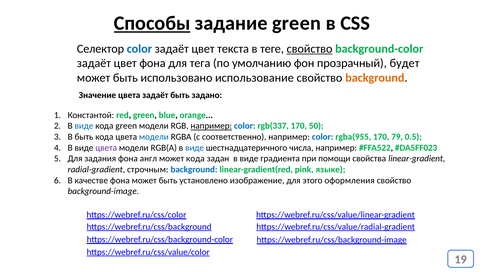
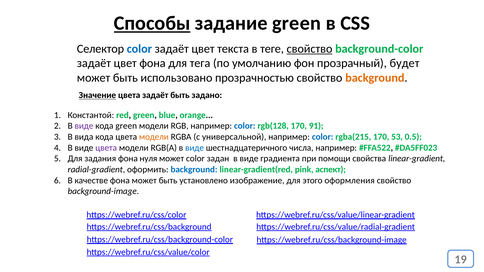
использование: использование -> прозрачностью (254, 78)
Значение underline: none -> present (97, 95)
виде colour: blue -> purple (84, 126)
например underline: present -> none (211, 126)
rgb(337: rgb(337 -> rgb(128 (273, 126)
50: 50 -> 91 (316, 126)
В быть: быть -> вида (84, 137)
модели colour: blue -> orange (154, 137)
соответственно: соответственно -> универсальной (234, 137)
rgba(955: rgba(955 -> rgba(215 (353, 137)
79: 79 -> 53 (397, 137)
англ: англ -> нуля (148, 159)
может кода: кода -> color (195, 159)
строчным: строчным -> оформить (148, 170)
языке: языке -> аспект (331, 170)
